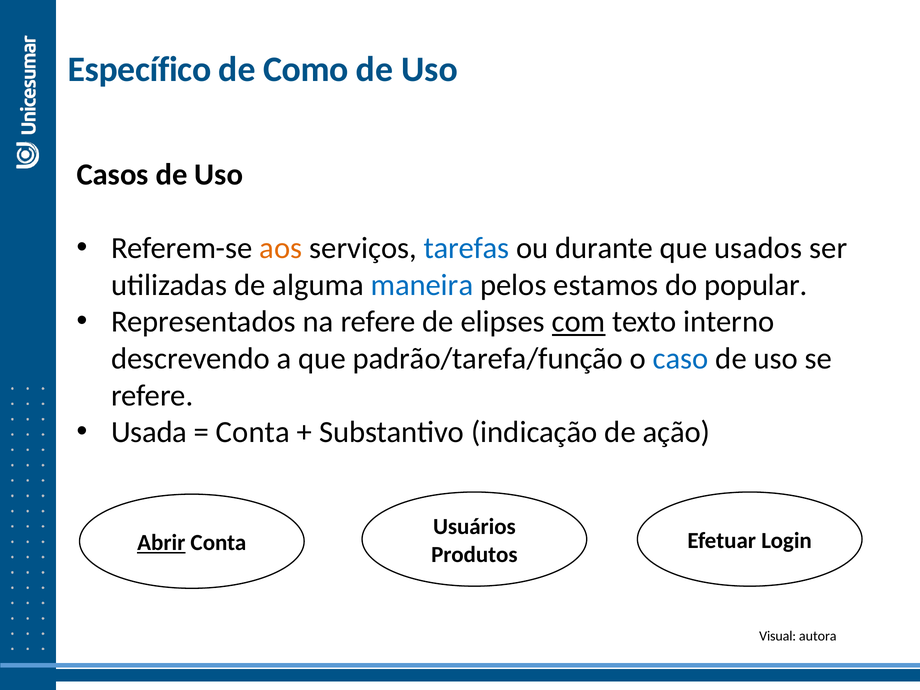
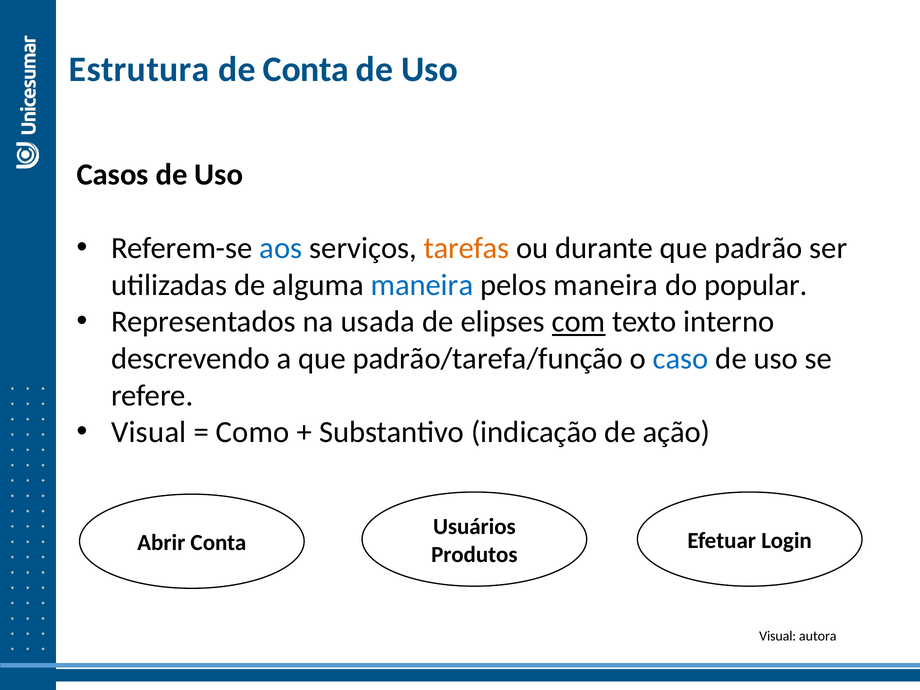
Específico: Específico -> Estrutura (139, 70)
de Como: Como -> Conta (306, 70)
aos colour: orange -> blue (281, 248)
tarefas colour: blue -> orange (467, 248)
usados: usados -> padrão (758, 248)
pelos estamos: estamos -> maneira (606, 285)
na refere: refere -> usada (378, 322)
Usada: Usada -> Visual (149, 432)
Conta: Conta -> Como (253, 432)
Abrir underline: present -> none (161, 543)
